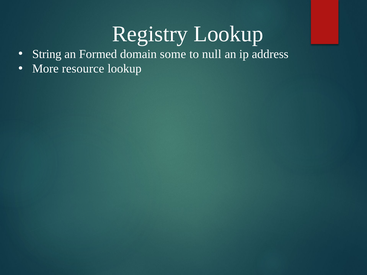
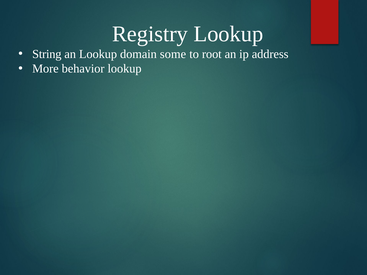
an Formed: Formed -> Lookup (98, 54)
null: null -> root (212, 54)
resource: resource -> behavior (83, 69)
